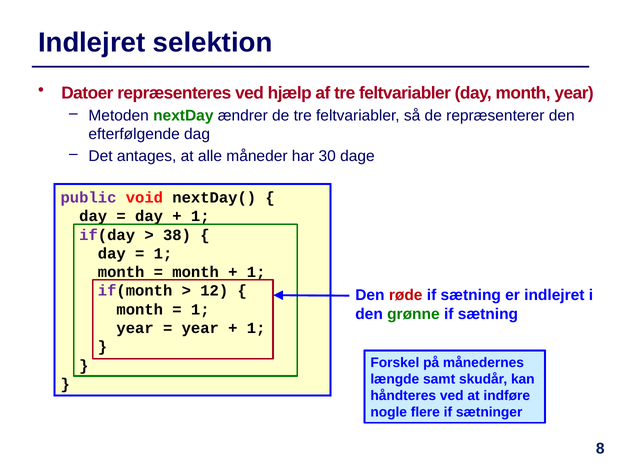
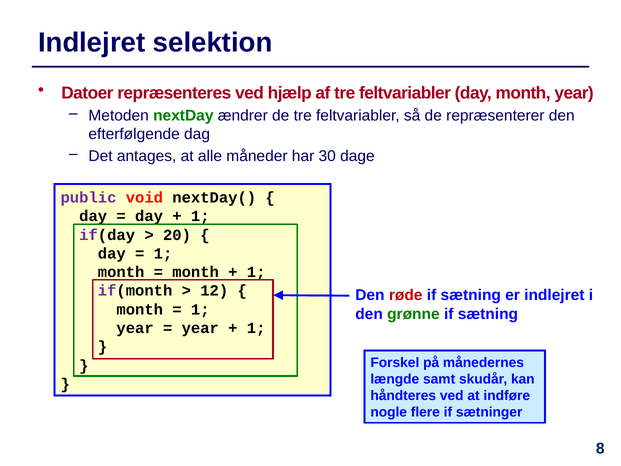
38: 38 -> 20 (177, 235)
